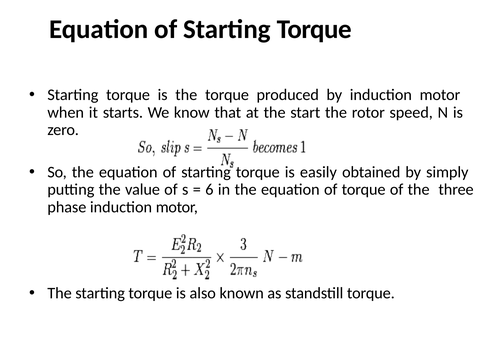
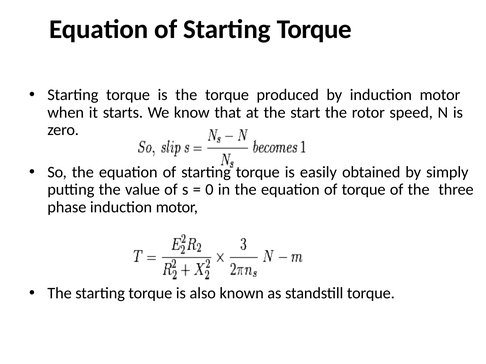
6: 6 -> 0 (209, 190)
